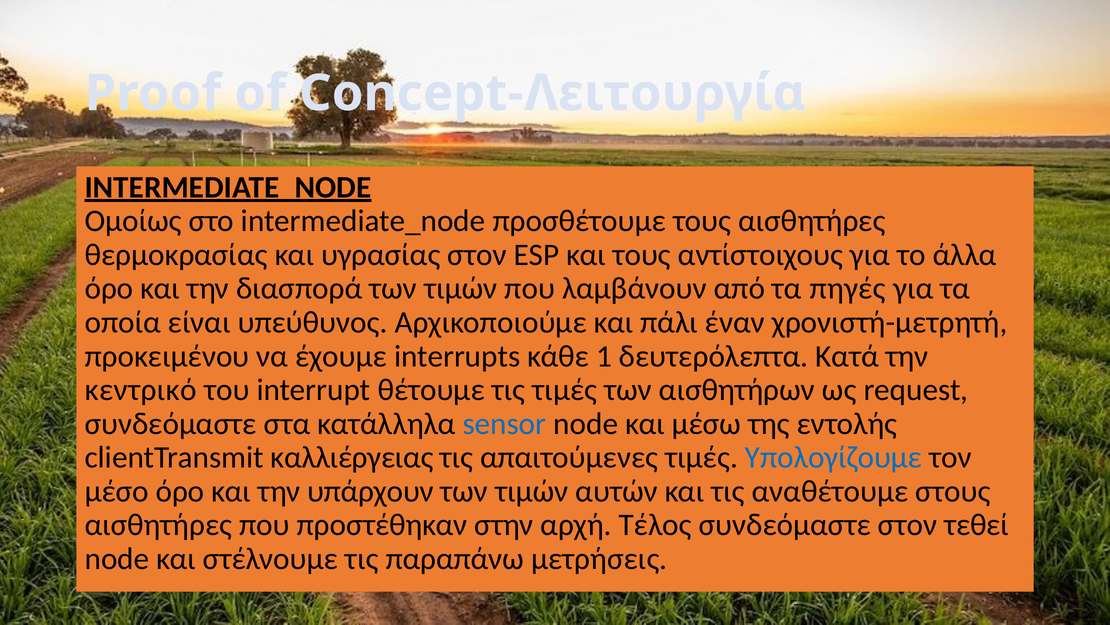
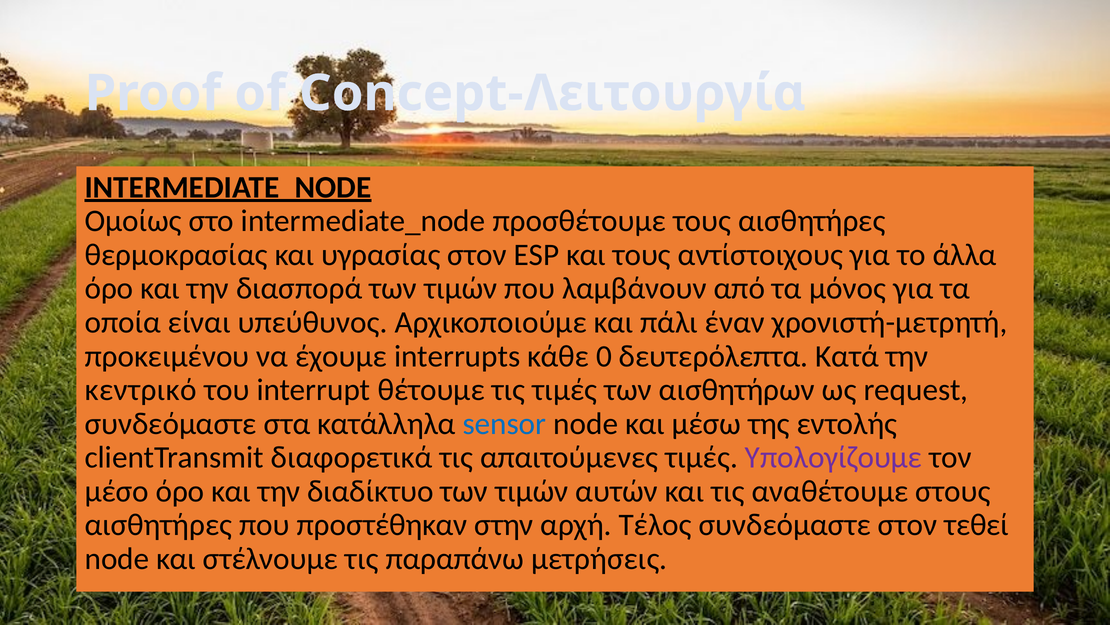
πηγές: πηγές -> μόνος (848, 288)
1: 1 -> 0 (604, 356)
καλλιέργειας: καλλιέργειας -> διαφορετικά (352, 457)
Υπολογίζουμε colour: blue -> purple (834, 457)
υπάρχουν: υπάρχουν -> διαδίκτυο (370, 491)
